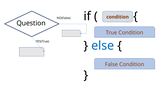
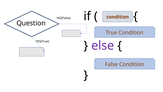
else colour: blue -> purple (103, 45)
